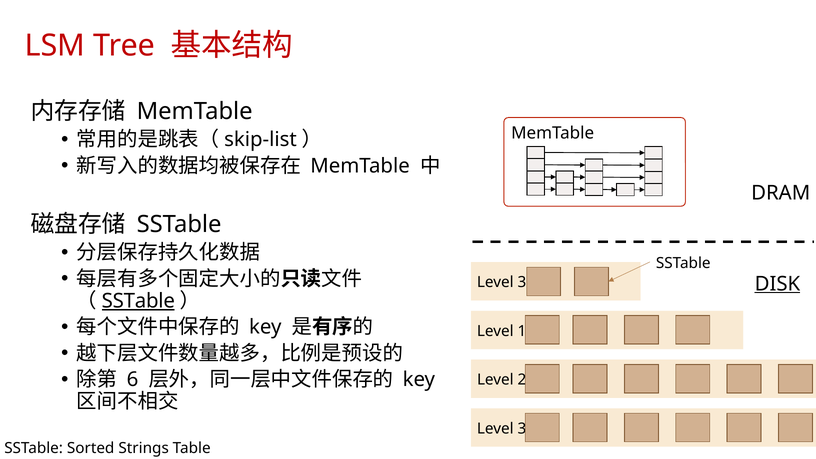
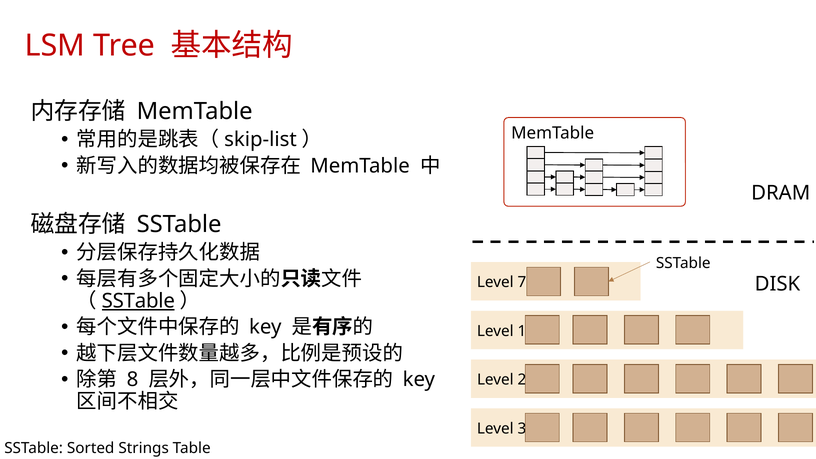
3: 3 -> 7 (522, 282)
DISK underline: present -> none (777, 284)
6: 6 -> 8 (133, 380)
